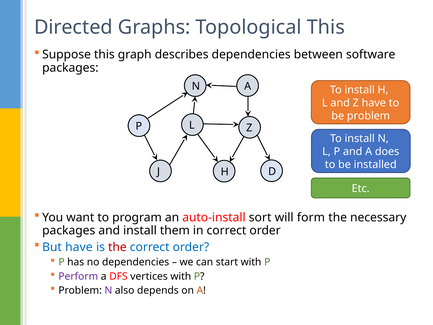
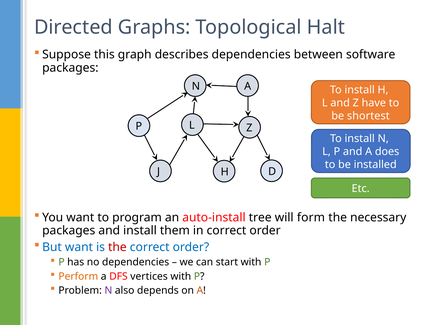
Topological This: This -> Halt (326, 27)
be problem: problem -> shortest (368, 116)
sort: sort -> tree (260, 217)
But have: have -> want (79, 247)
Perform colour: purple -> orange (78, 276)
